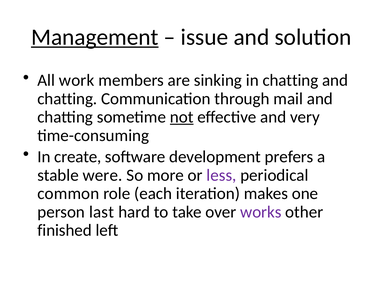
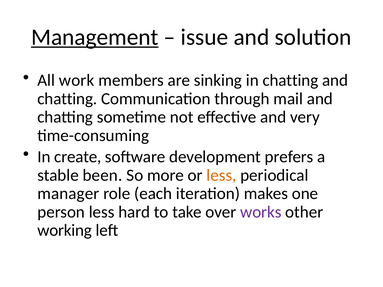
not underline: present -> none (182, 117)
were: were -> been (103, 175)
less colour: purple -> orange (221, 175)
common: common -> manager (68, 194)
person last: last -> less (102, 212)
finished: finished -> working (65, 231)
